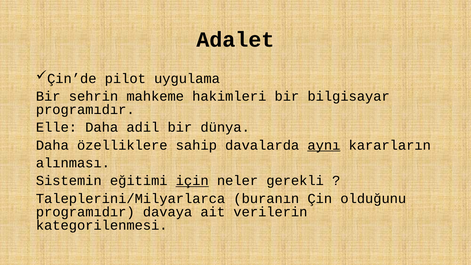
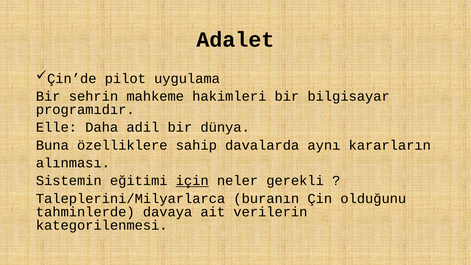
Daha: Daha -> Buna (52, 145)
aynı underline: present -> none (324, 145)
programıdır: programıdır -> tahminlerde (85, 212)
